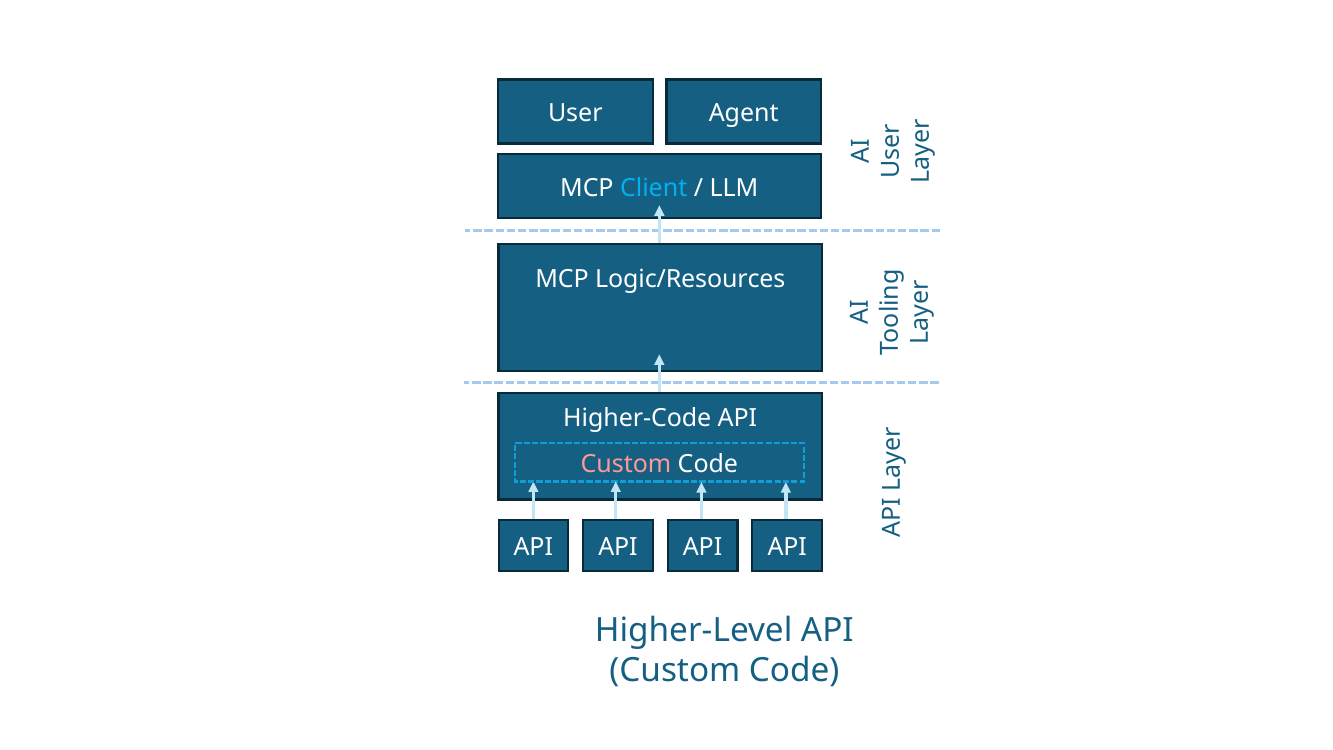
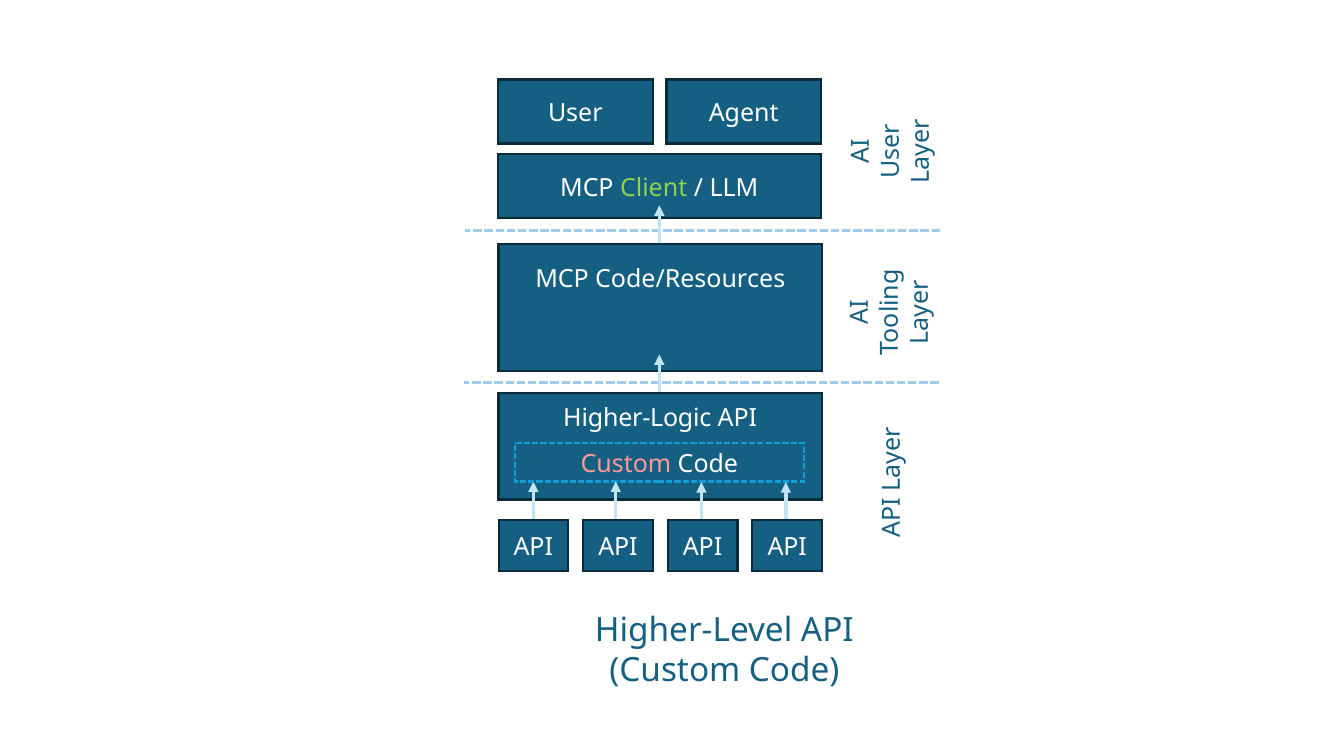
Client colour: light blue -> light green (654, 188)
Logic/Resources: Logic/Resources -> Code/Resources (690, 279)
Higher-Code: Higher-Code -> Higher-Logic (637, 418)
